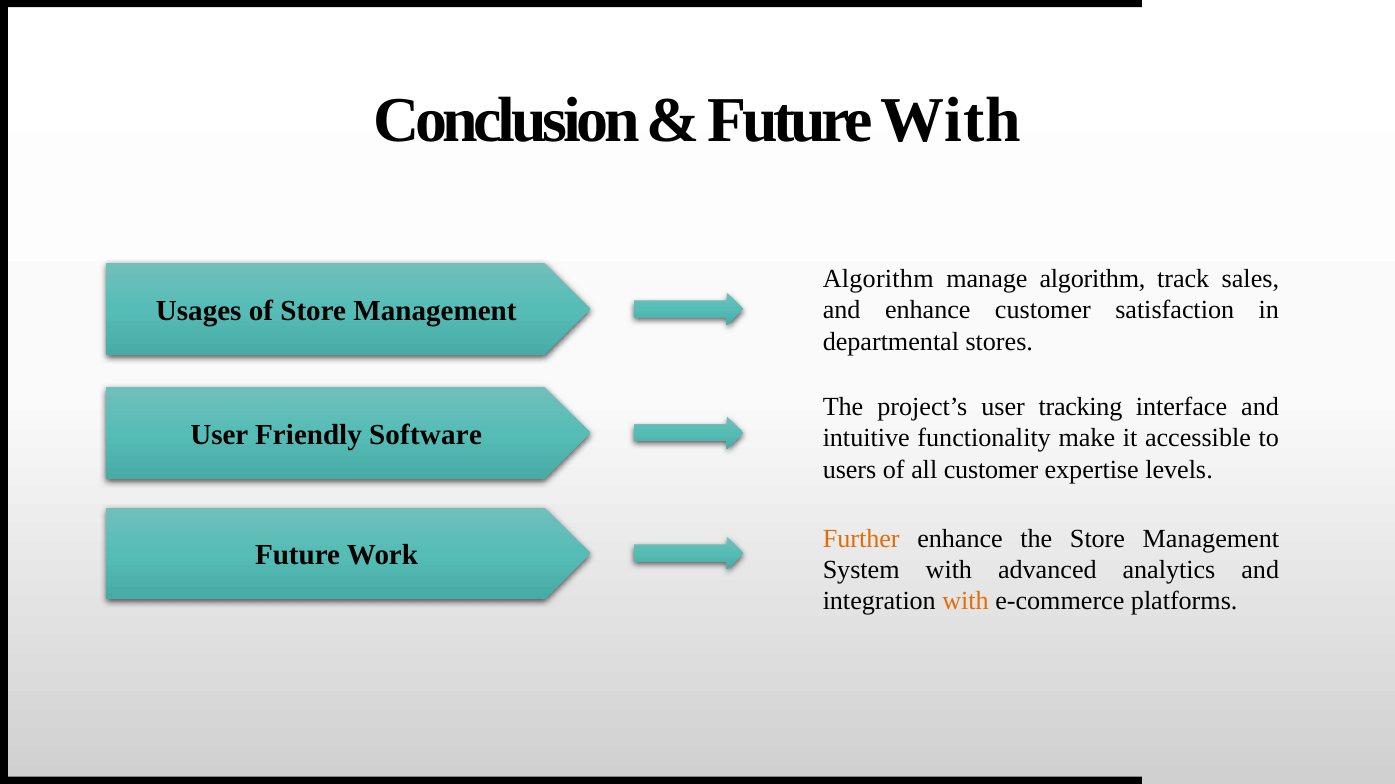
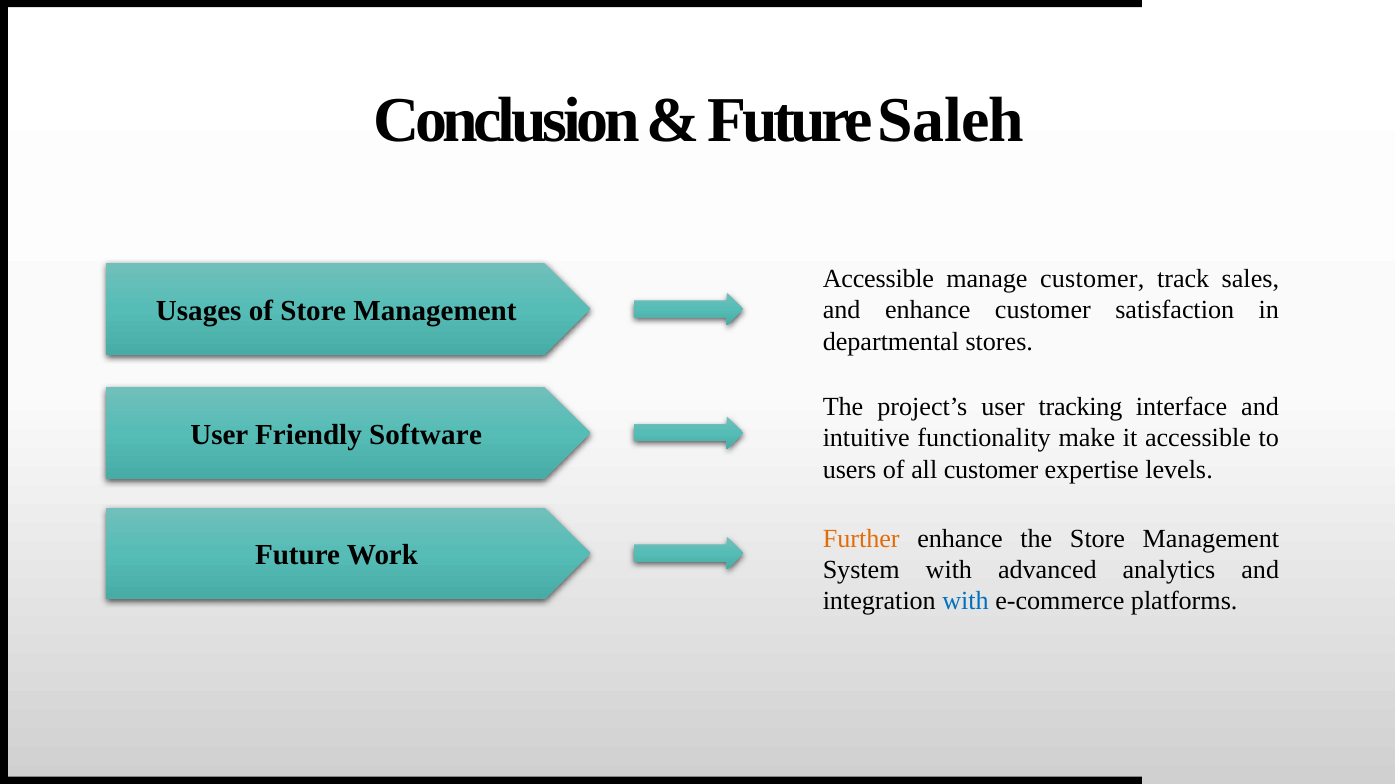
Future With: With -> Saleh (951, 121)
Algorithm: Algorithm -> Accessible (878, 279)
manage algorithm: algorithm -> customer (1092, 279)
with colour: orange -> blue (966, 602)
